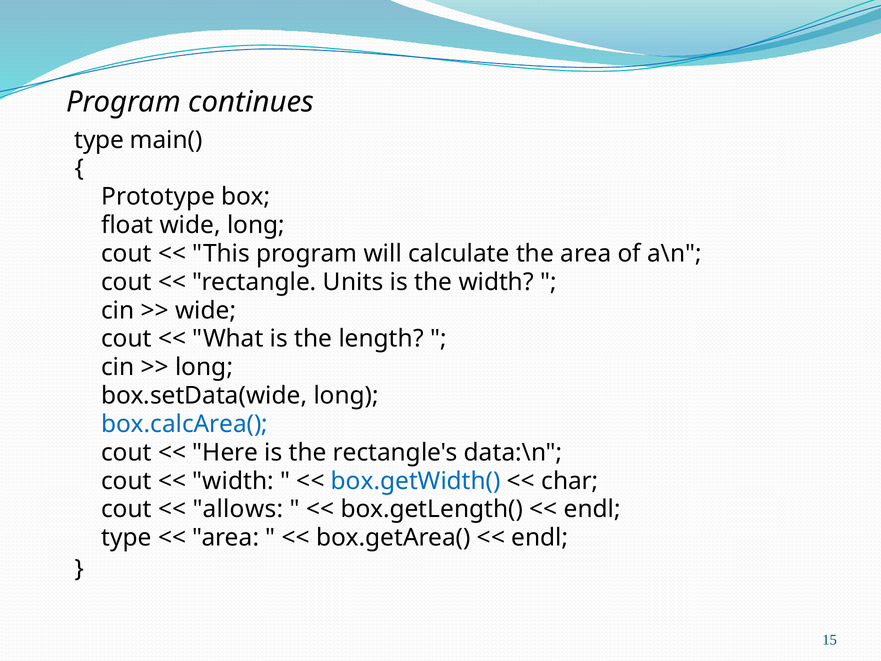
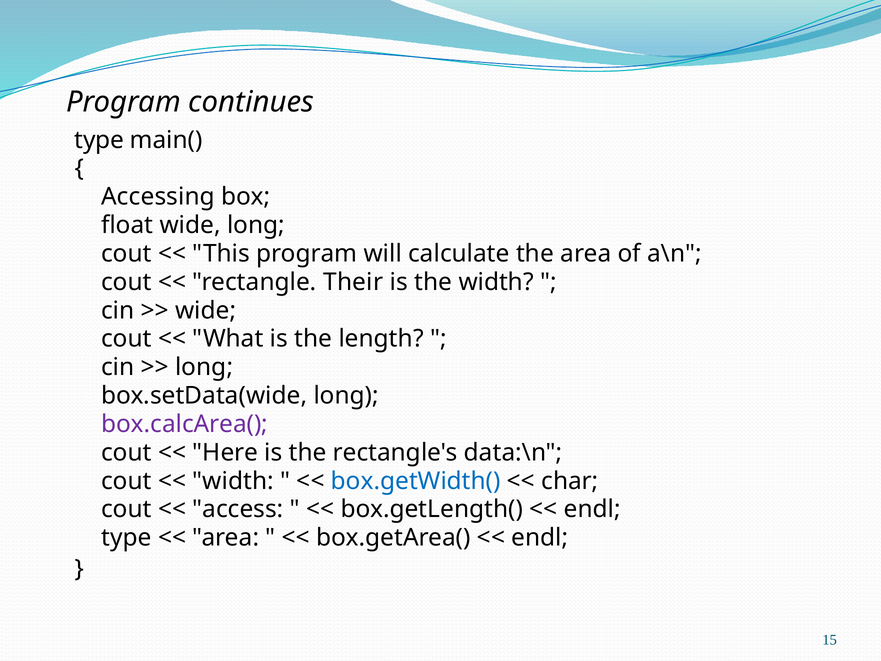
Prototype: Prototype -> Accessing (158, 197)
Units: Units -> Their (353, 282)
box.calcArea( colour: blue -> purple (185, 424)
allows: allows -> access (238, 509)
